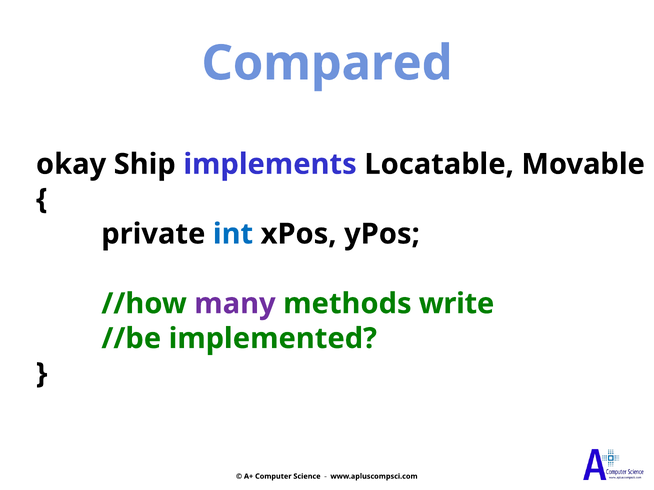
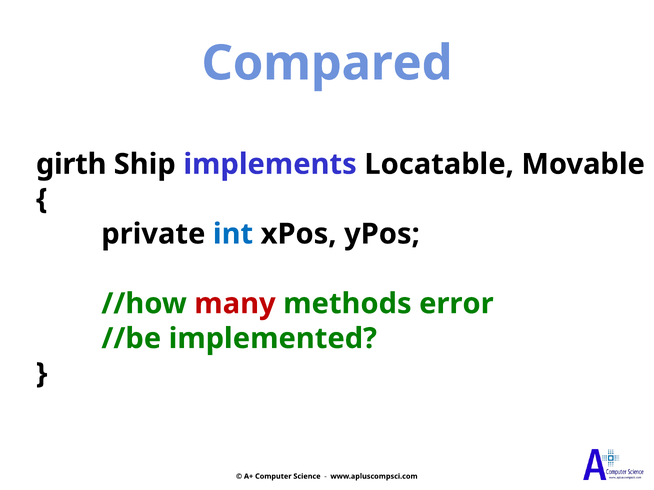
okay: okay -> girth (71, 164)
many colour: purple -> red (235, 304)
write: write -> error (456, 304)
